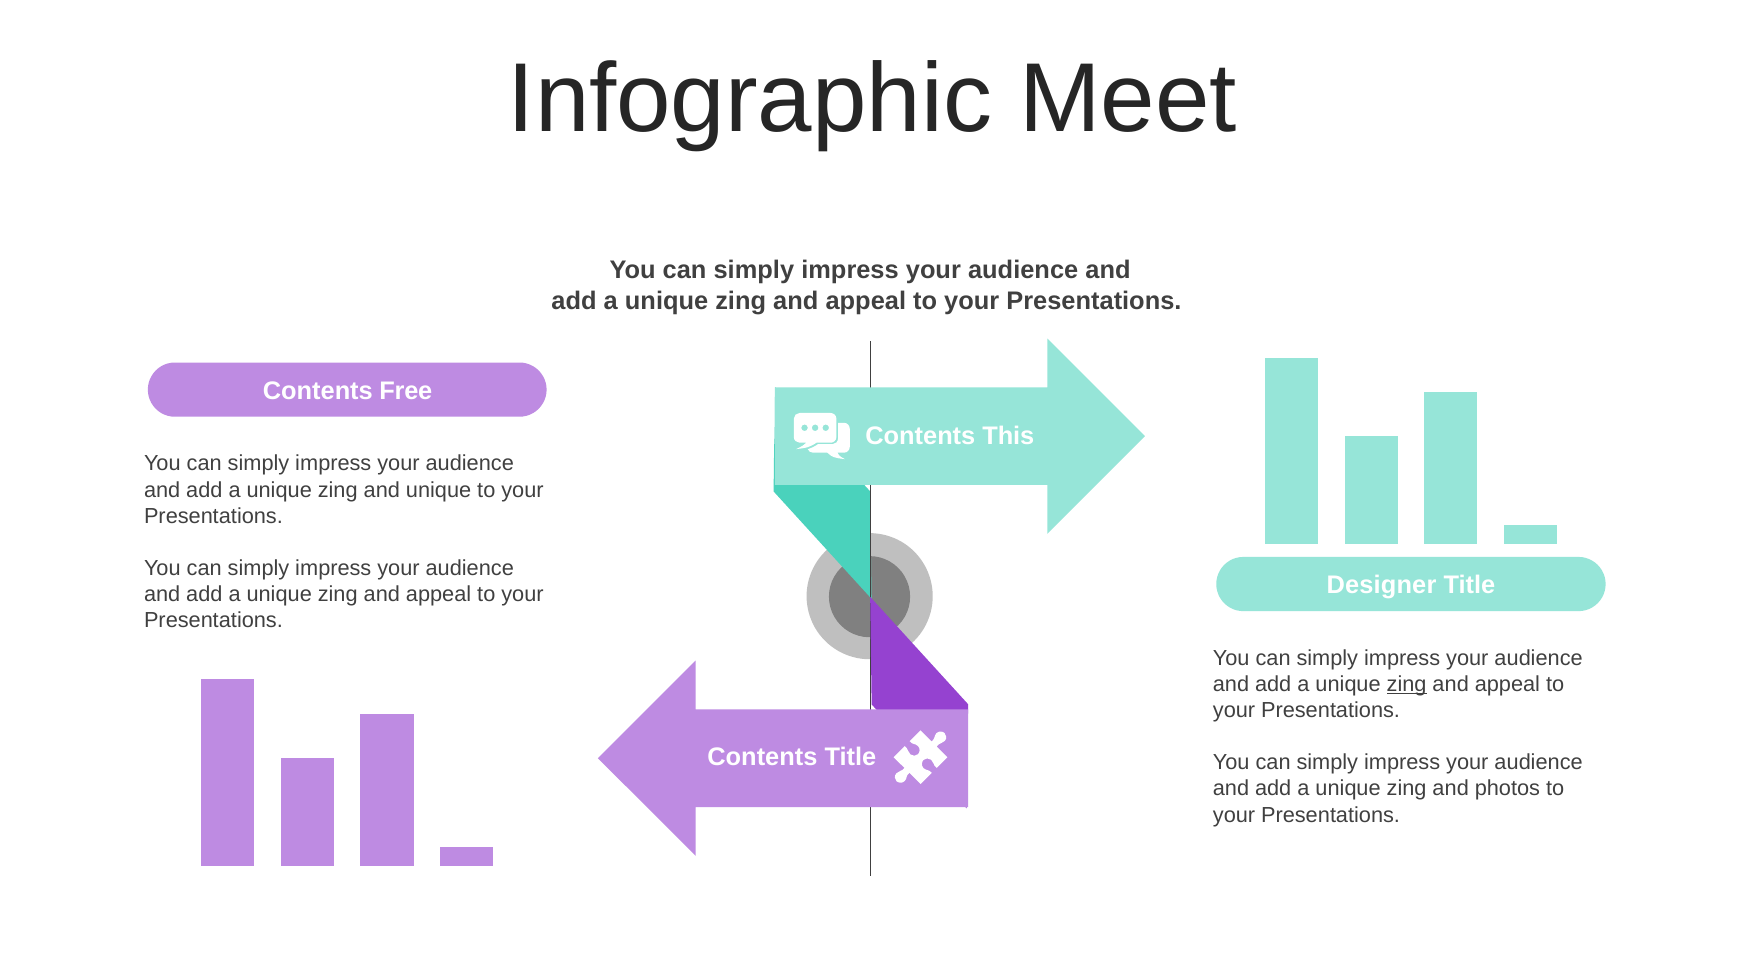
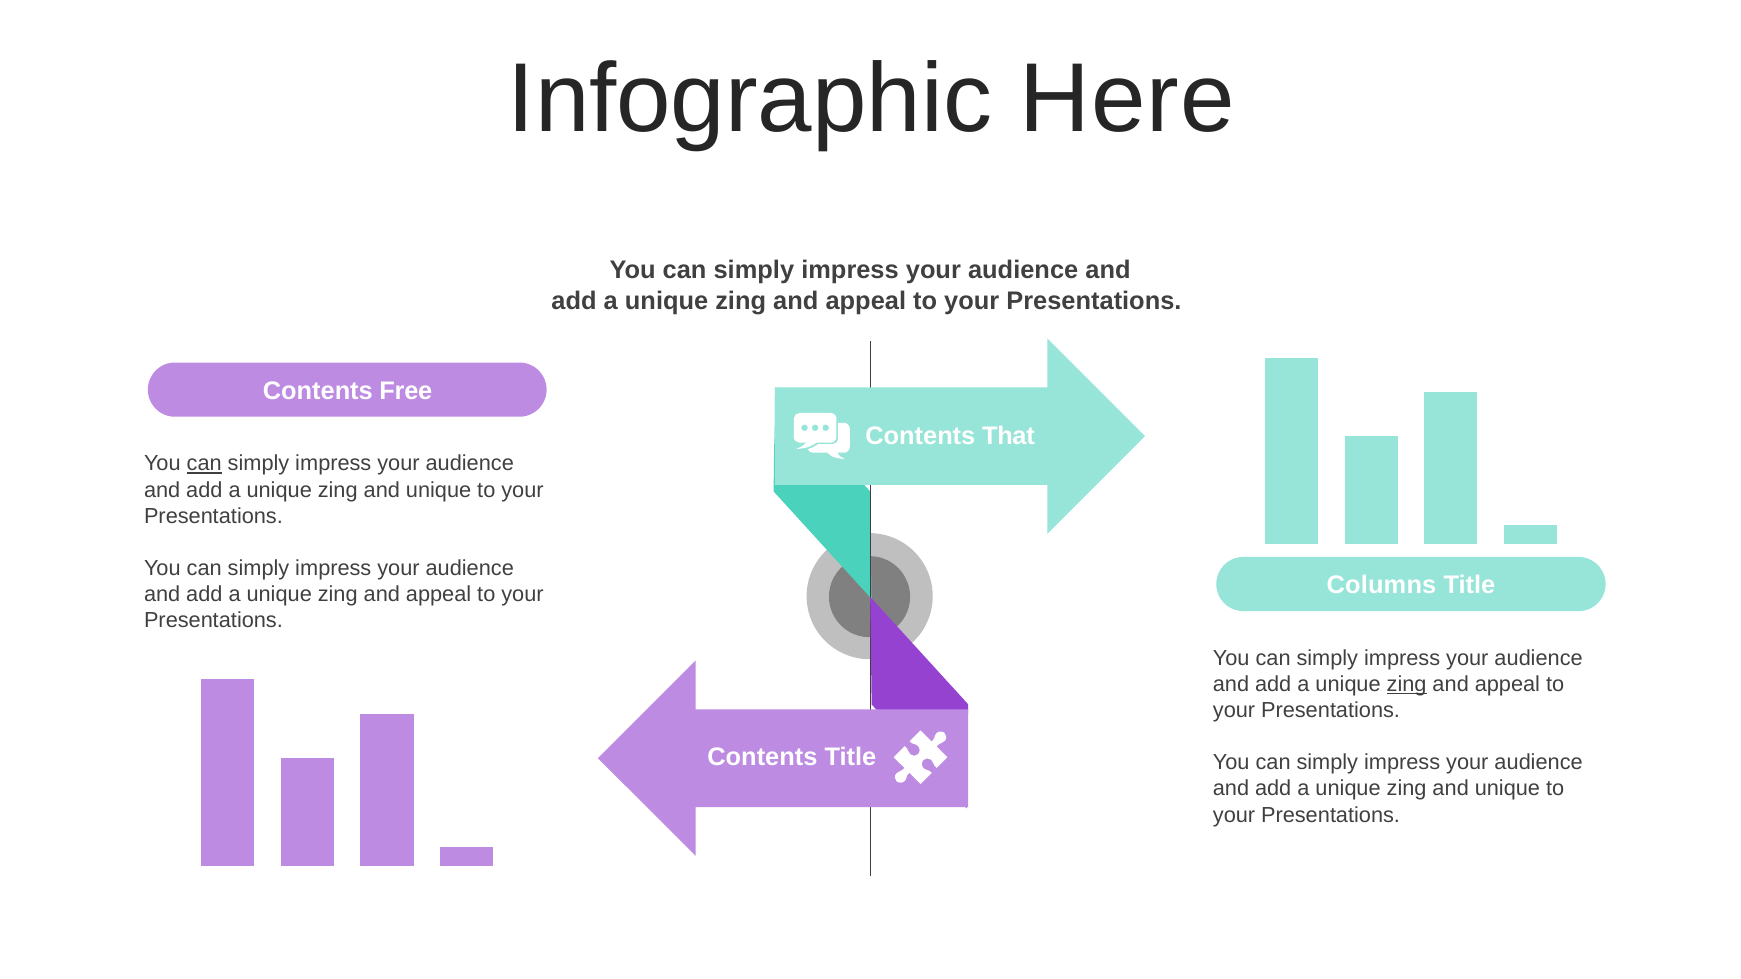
Meet: Meet -> Here (1127, 100)
This: This -> That (1008, 436)
can underline: none -> present (204, 464)
Designer: Designer -> Columns (1381, 586)
photos: photos -> unique (1507, 789)
